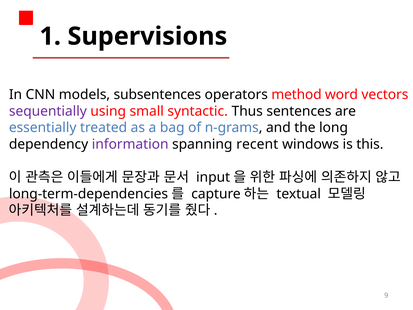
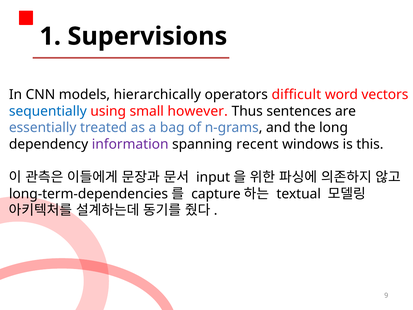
subsentences: subsentences -> hierarchically (157, 95)
method: method -> difﬁcult (296, 95)
sequentially colour: purple -> blue (48, 111)
syntactic: syntactic -> however (198, 111)
